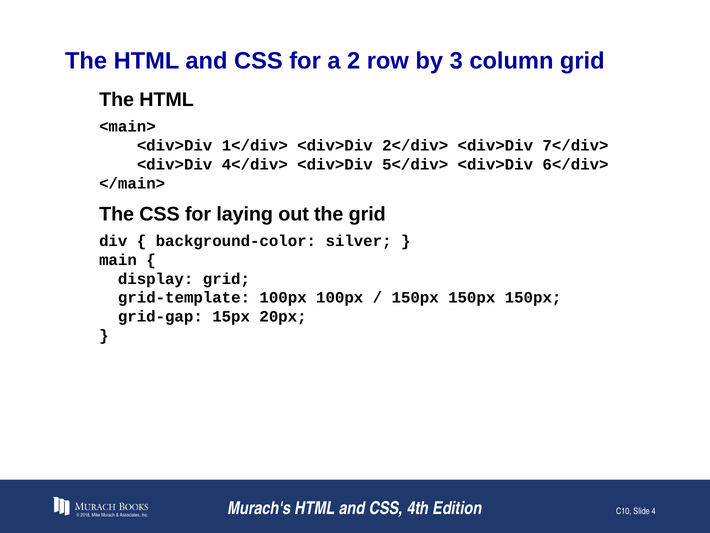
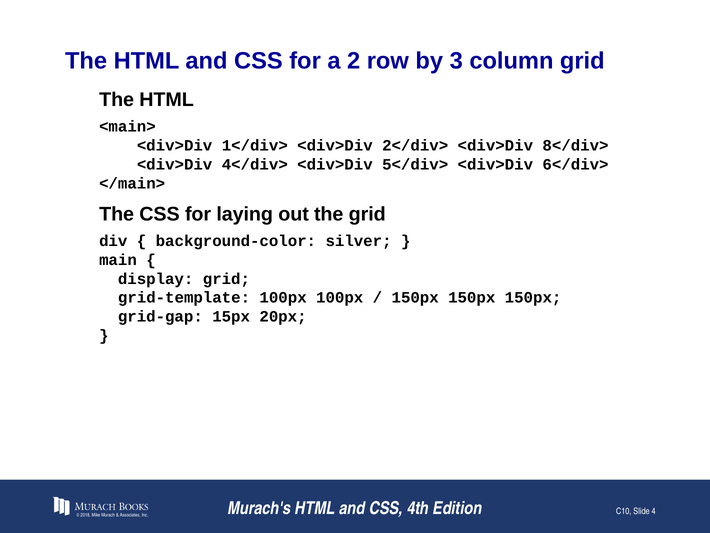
7</div>: 7</div> -> 8</div> (575, 145)
